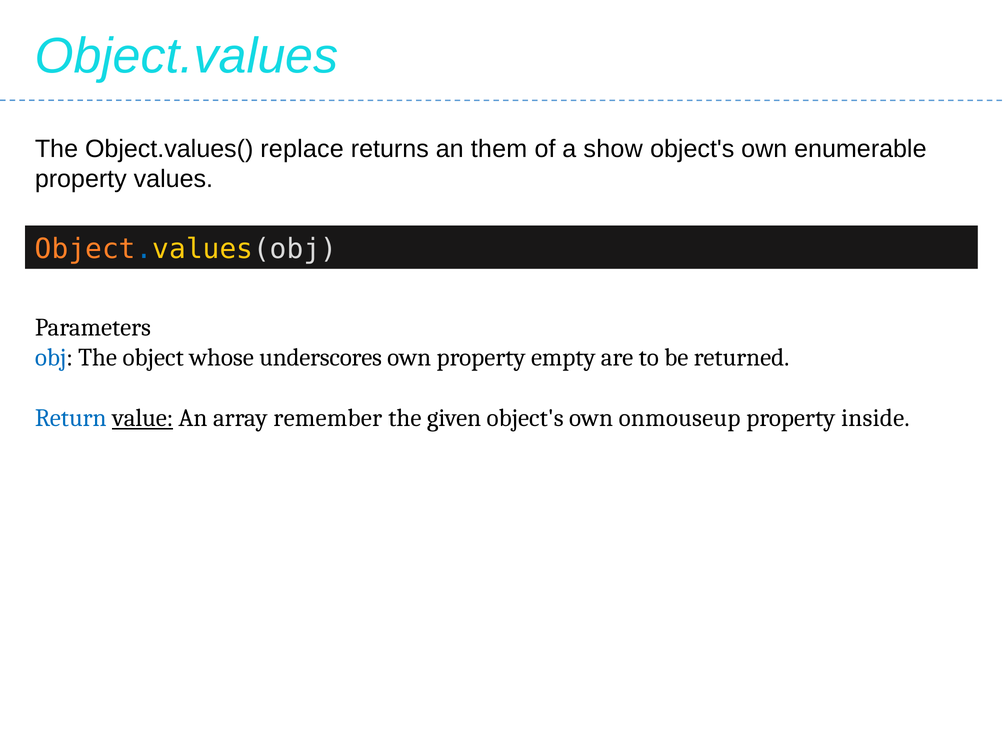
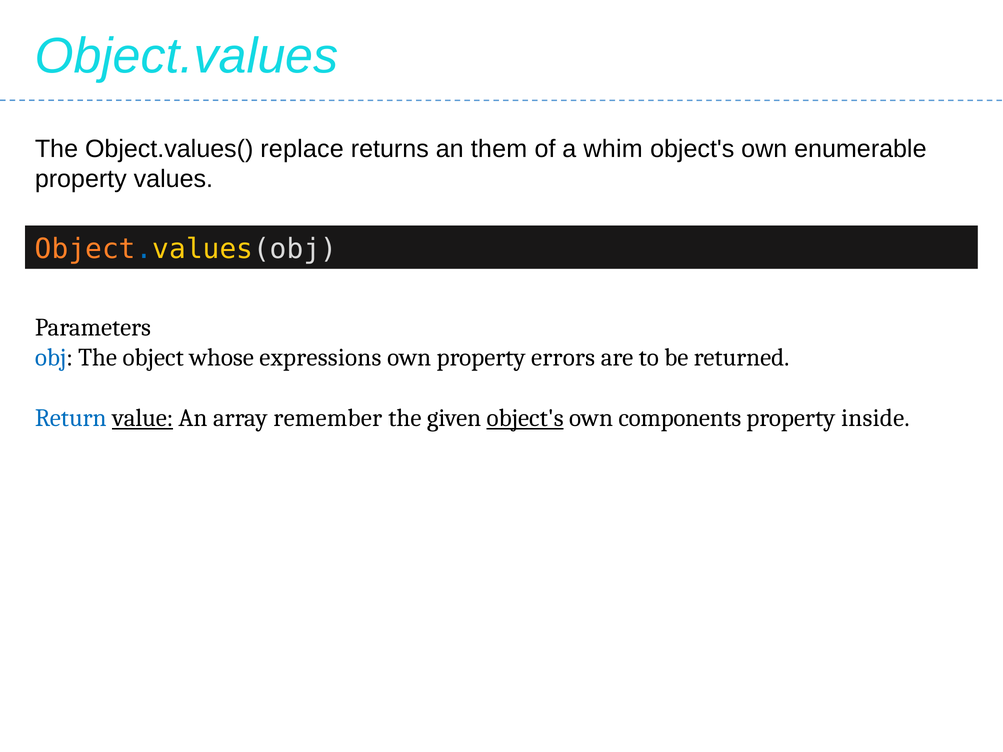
show: show -> whim (613, 149)
underscores: underscores -> expressions (320, 358)
empty: empty -> errors (563, 358)
object's underline: none -> present (525, 418)
onmouseup: onmouseup -> components (680, 418)
